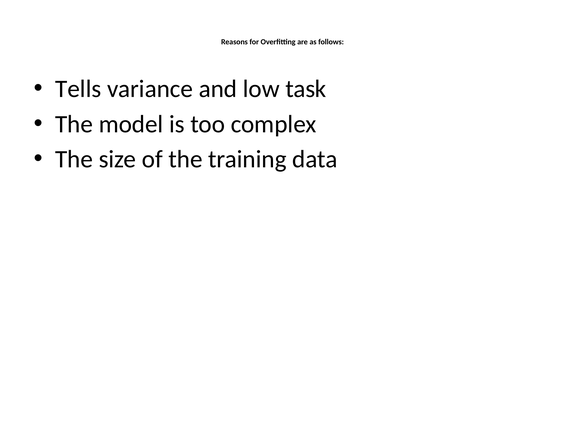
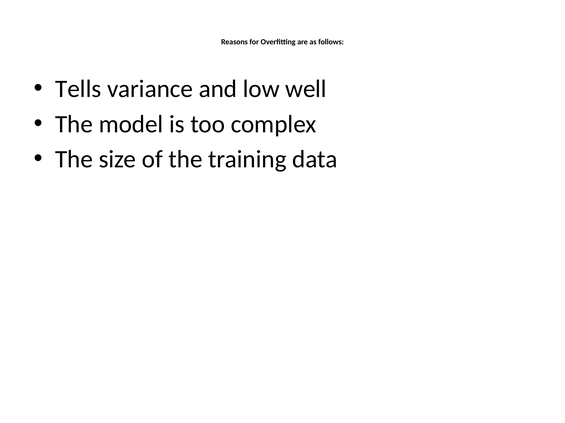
task: task -> well (306, 89)
